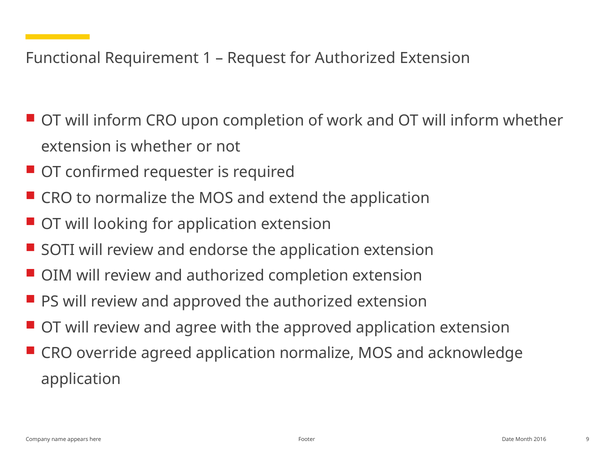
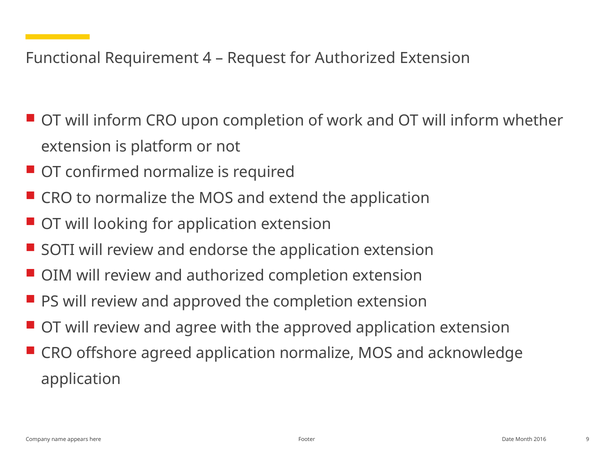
1: 1 -> 4 (207, 58)
is whether: whether -> platform (162, 146)
confirmed requester: requester -> normalize (179, 172)
the authorized: authorized -> completion (313, 301)
override: override -> offshore (107, 353)
